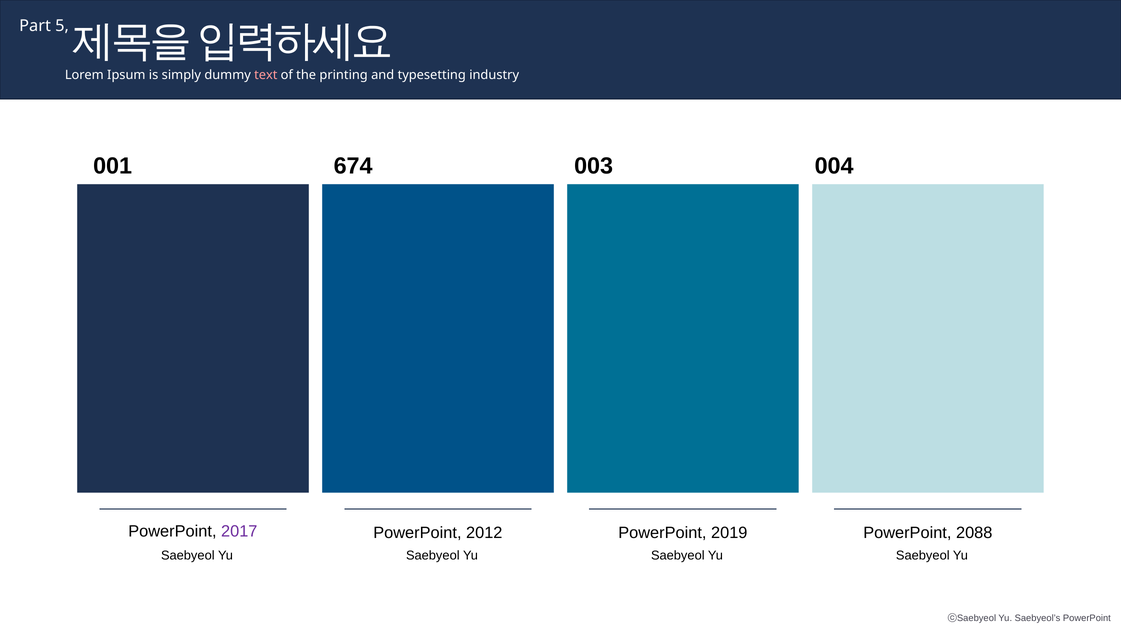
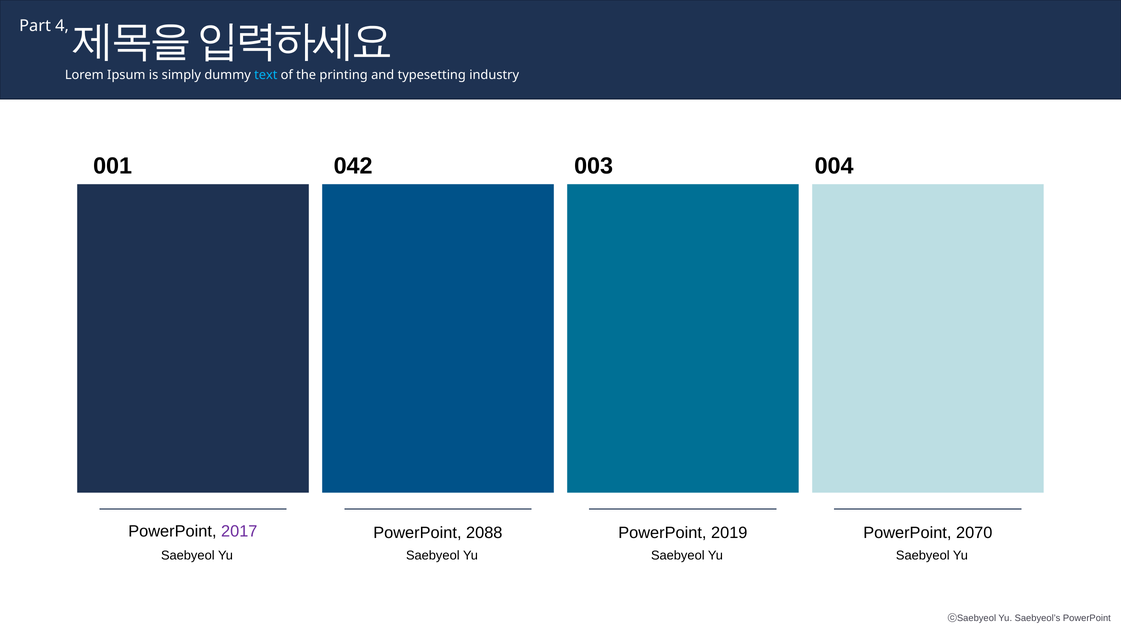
5: 5 -> 4 (62, 26)
text colour: pink -> light blue (266, 75)
674: 674 -> 042 (353, 166)
2012: 2012 -> 2088 (484, 533)
2088: 2088 -> 2070 (974, 533)
